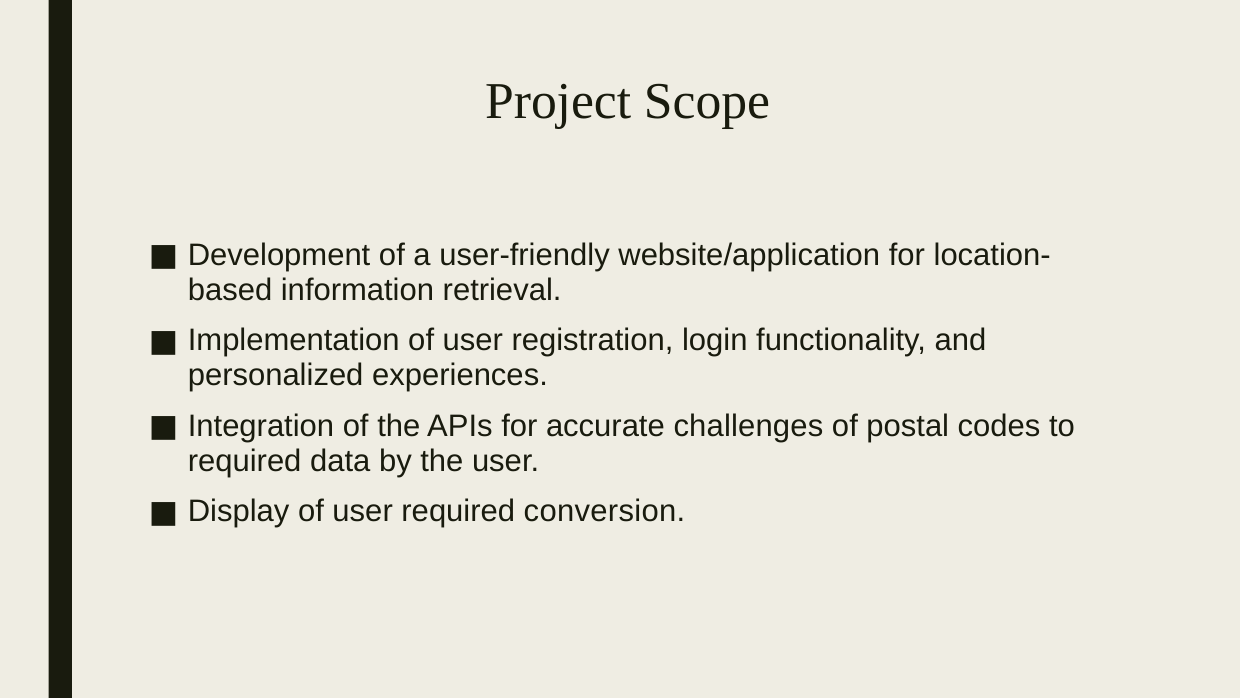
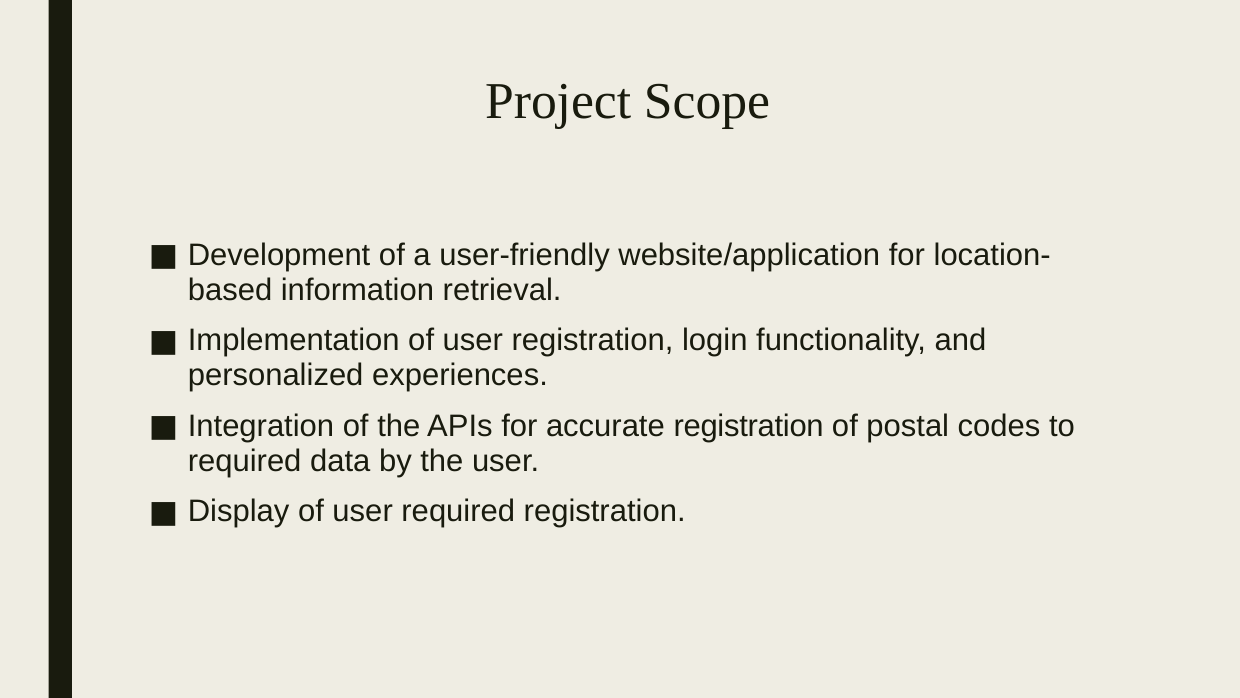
accurate challenges: challenges -> registration (749, 426)
required conversion: conversion -> registration (605, 511)
